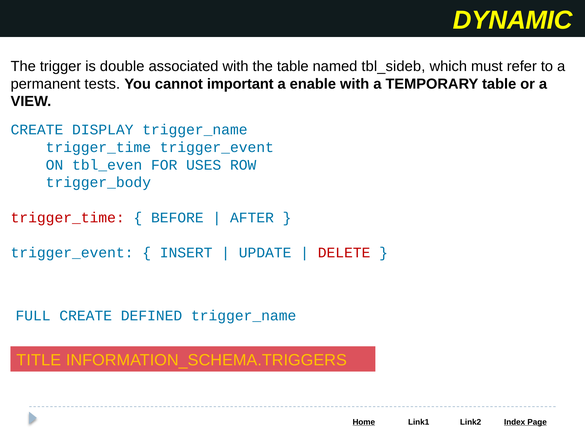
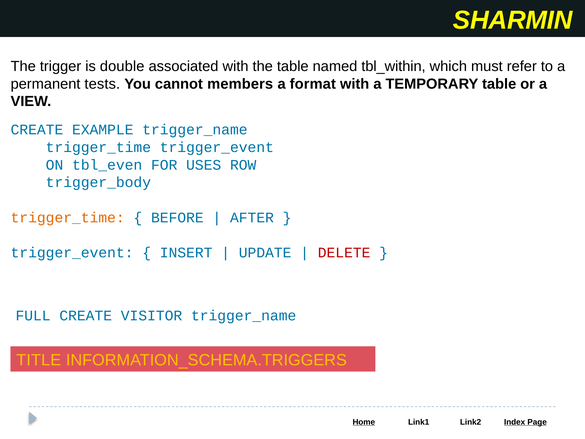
DYNAMIC: DYNAMIC -> SHARMIN (513, 20)
tbl_sideb: tbl_sideb -> tbl_within (393, 66)
important: important -> members (240, 84)
enable: enable -> format (313, 84)
DISPLAY: DISPLAY -> EXAMPLE (103, 130)
trigger_time colour: red -> orange (68, 217)
DEFINED: DEFINED -> VISITOR (152, 316)
